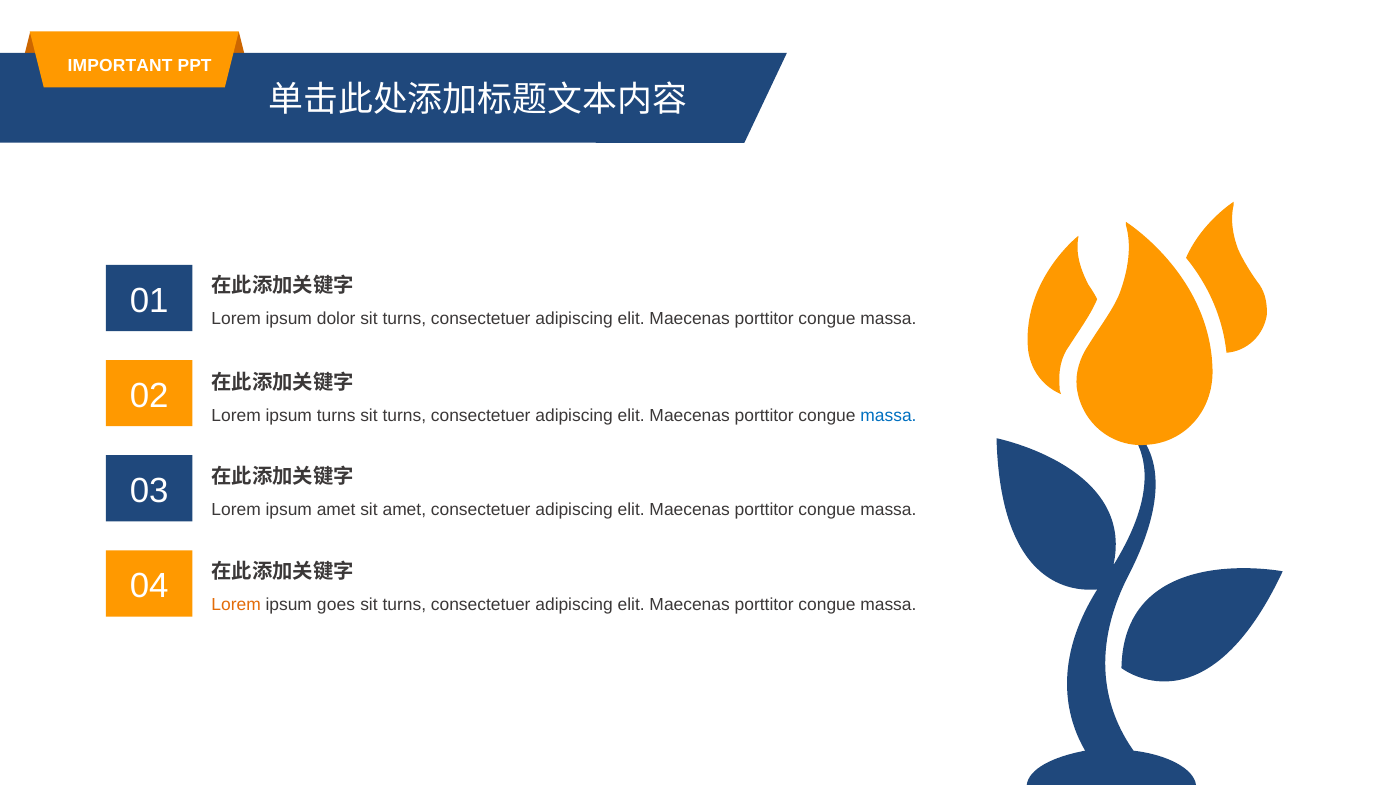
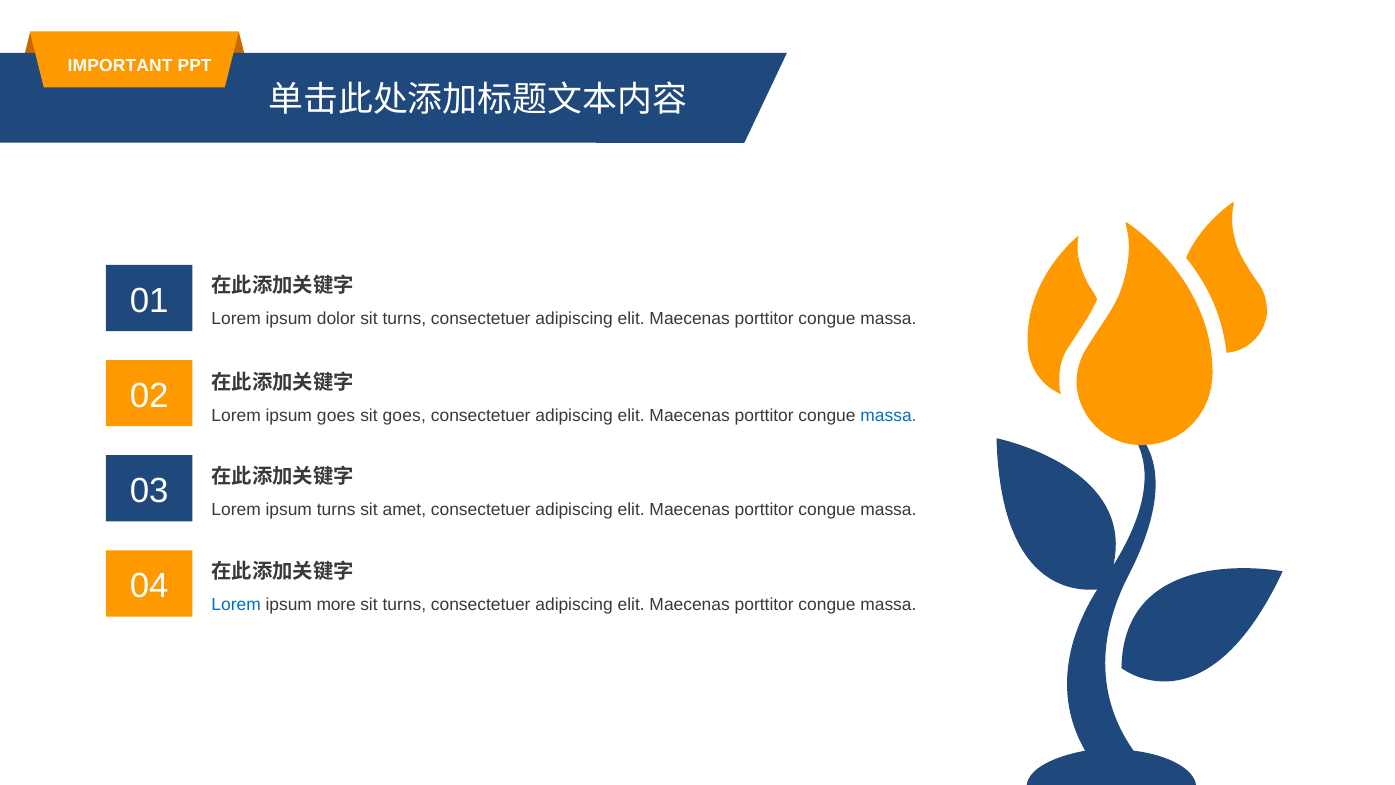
ipsum turns: turns -> goes (336, 416)
turns: turns -> goes (404, 416)
ipsum amet: amet -> turns (336, 509)
Lorem colour: orange -> blue (236, 604)
goes: goes -> more (336, 604)
